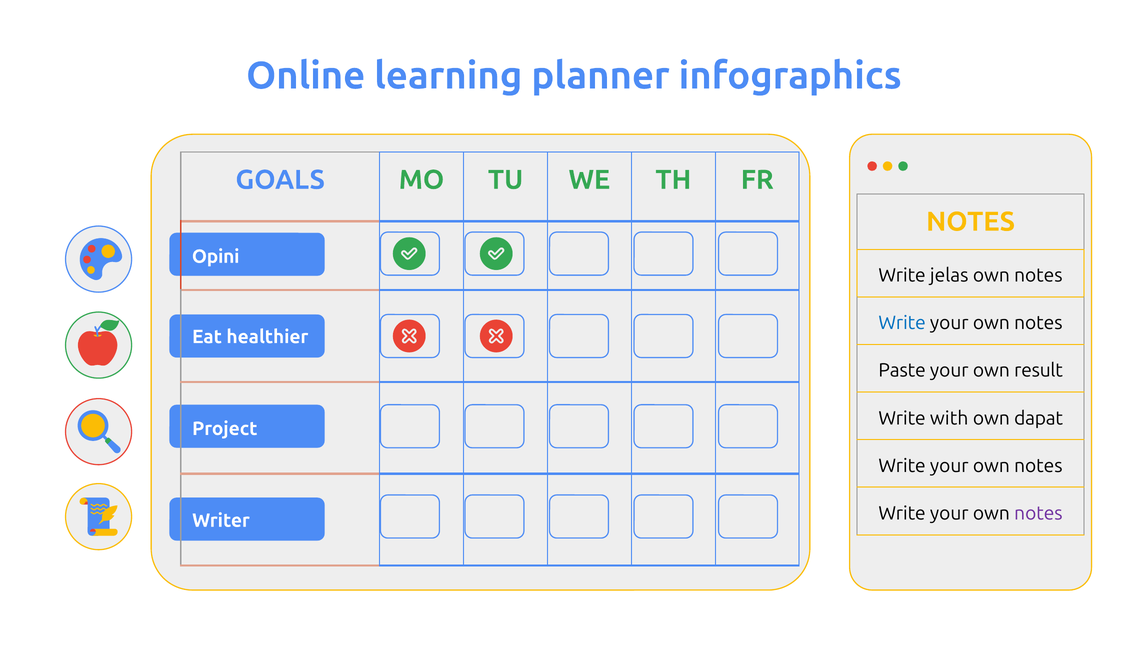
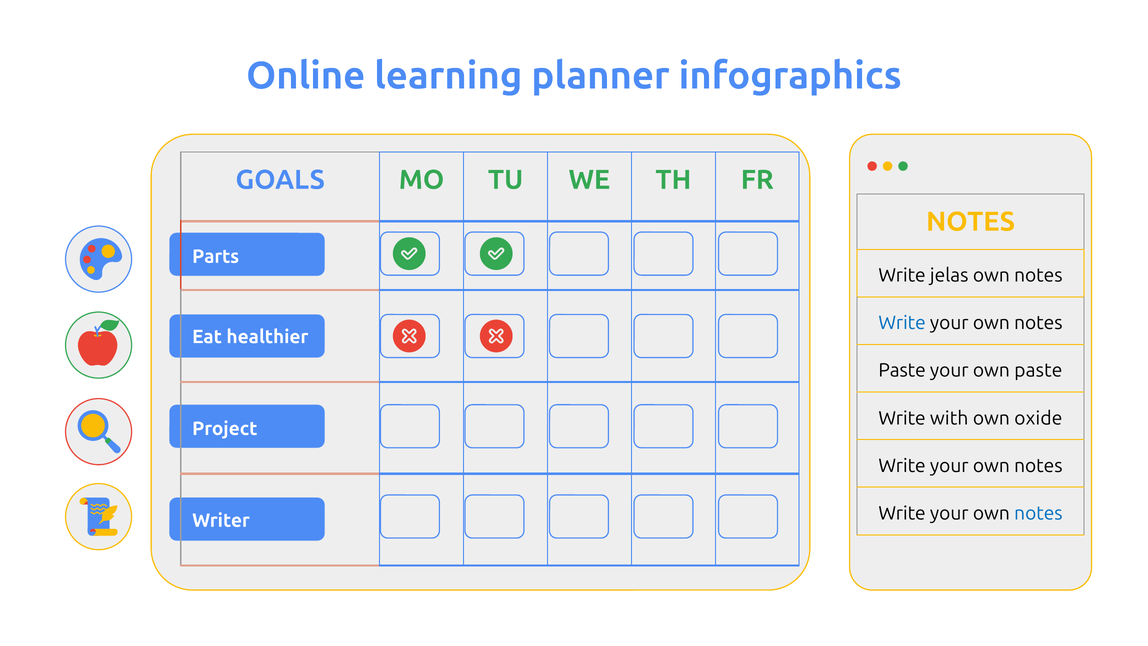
Opini: Opini -> Parts (216, 256)
own result: result -> paste (1038, 371)
dapat: dapat -> oxide (1038, 418)
notes colour: purple -> blue (1038, 513)
